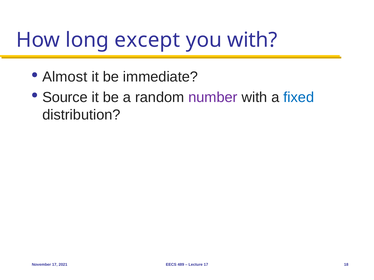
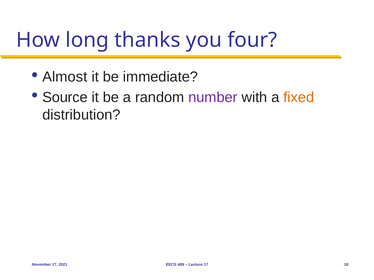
except: except -> thanks (147, 40)
you with: with -> four (252, 40)
fixed colour: blue -> orange (299, 97)
